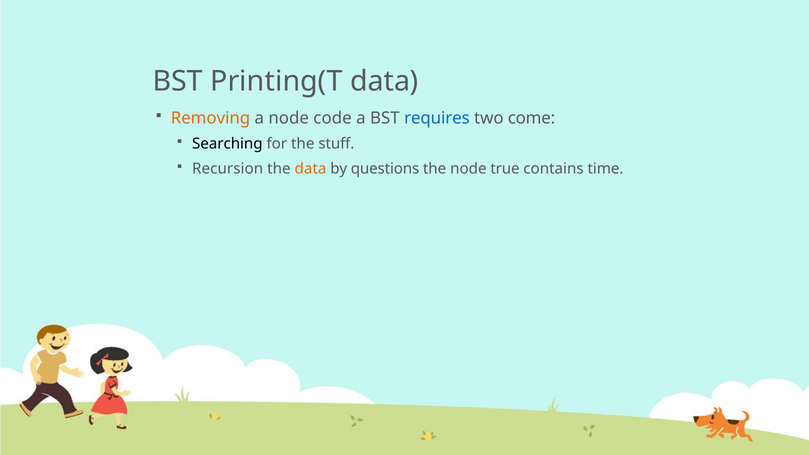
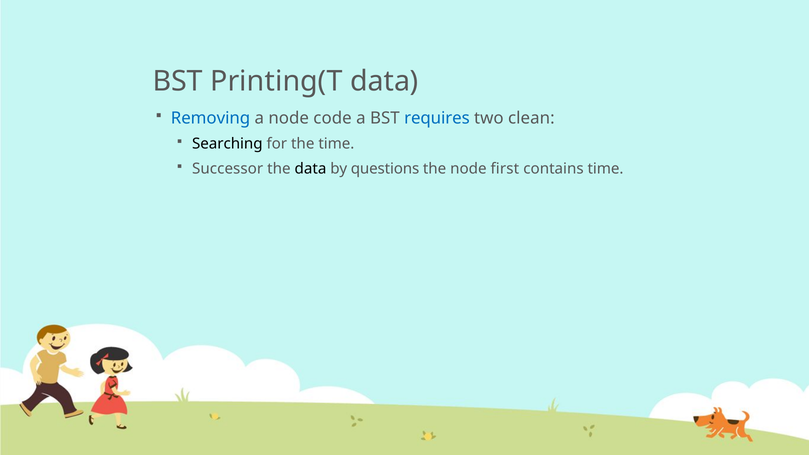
Removing colour: orange -> blue (211, 118)
come: come -> clean (531, 118)
the stuff: stuff -> time (336, 144)
Recursion: Recursion -> Successor (228, 169)
data colour: orange -> black (310, 169)
true: true -> first (505, 169)
